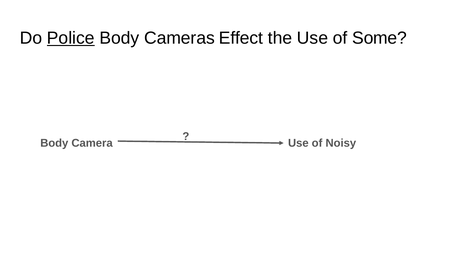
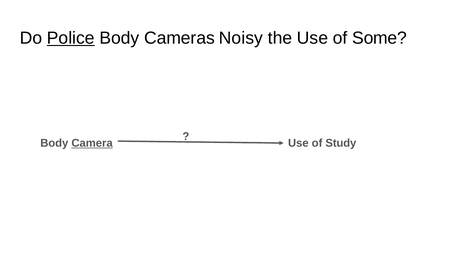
Effect: Effect -> Noisy (241, 38)
Camera underline: none -> present (92, 143)
Noisy: Noisy -> Study (341, 143)
